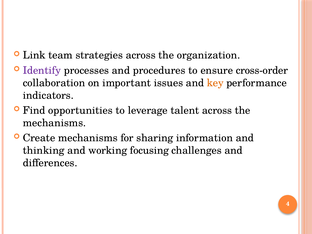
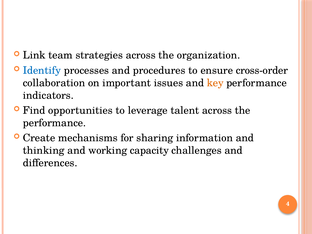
Identify colour: purple -> blue (42, 70)
mechanisms: mechanisms -> performance (54, 123)
focusing: focusing -> capacity (149, 150)
